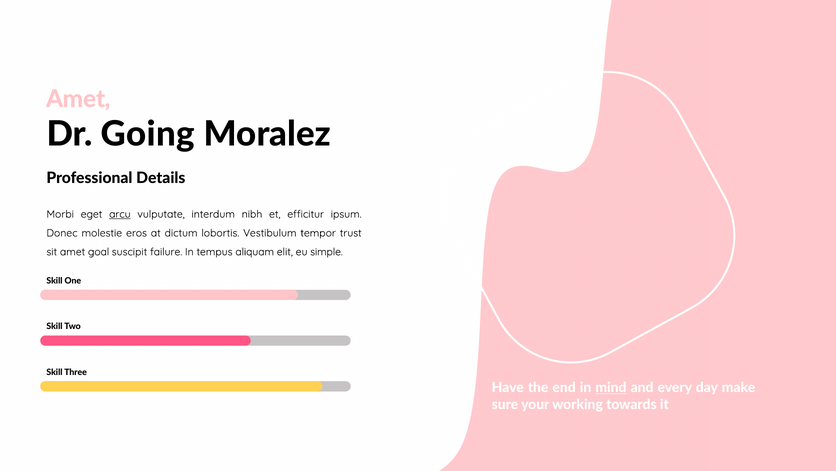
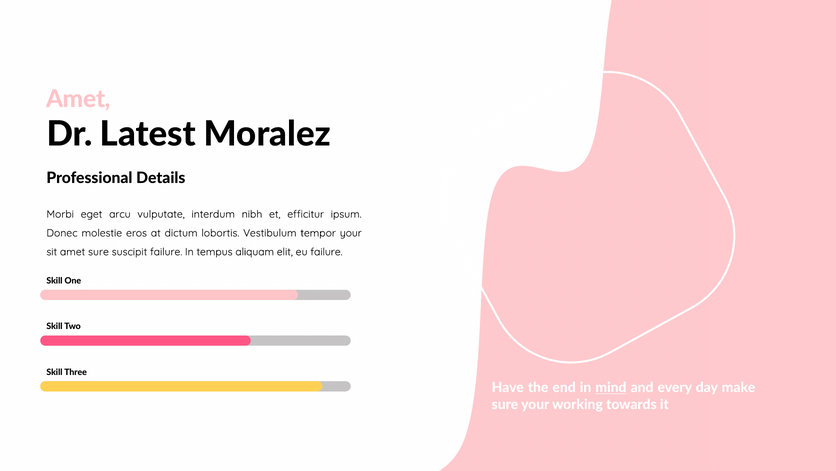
Going: Going -> Latest (148, 134)
arcu underline: present -> none (120, 214)
tempor trust: trust -> your (351, 233)
amet goal: goal -> sure (98, 251)
eu simple: simple -> failure (326, 251)
